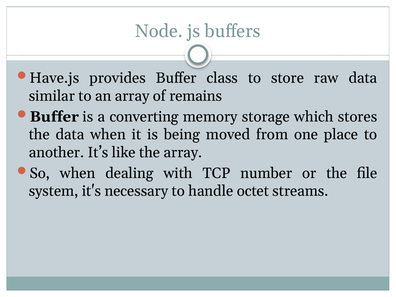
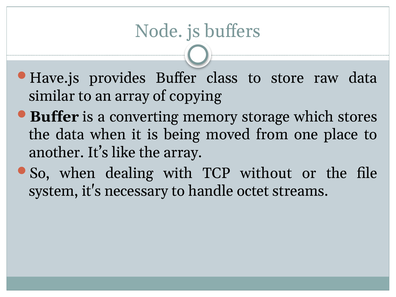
remains: remains -> copying (196, 96)
number: number -> without (266, 173)
